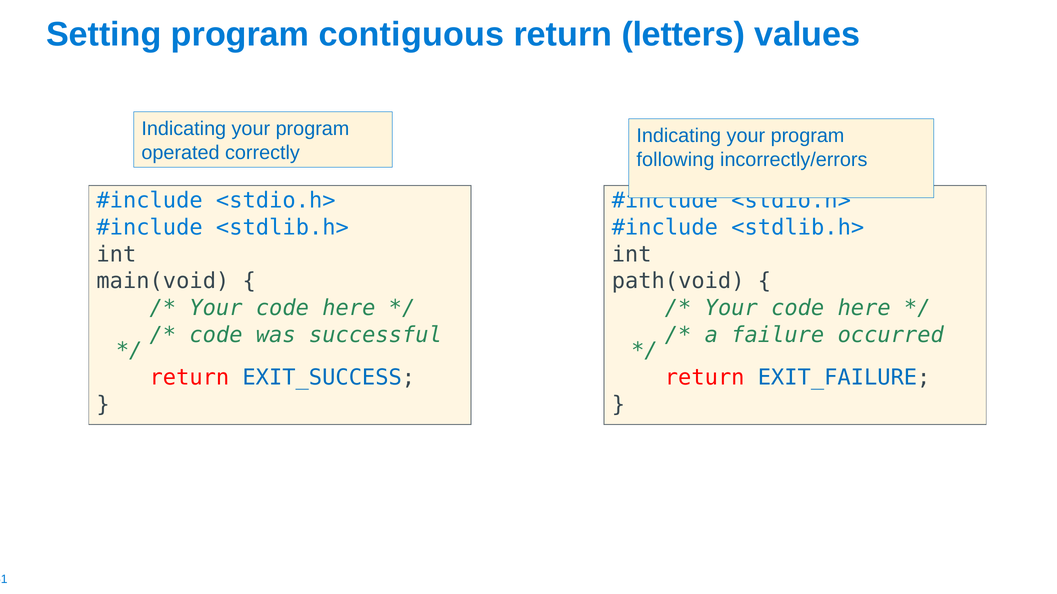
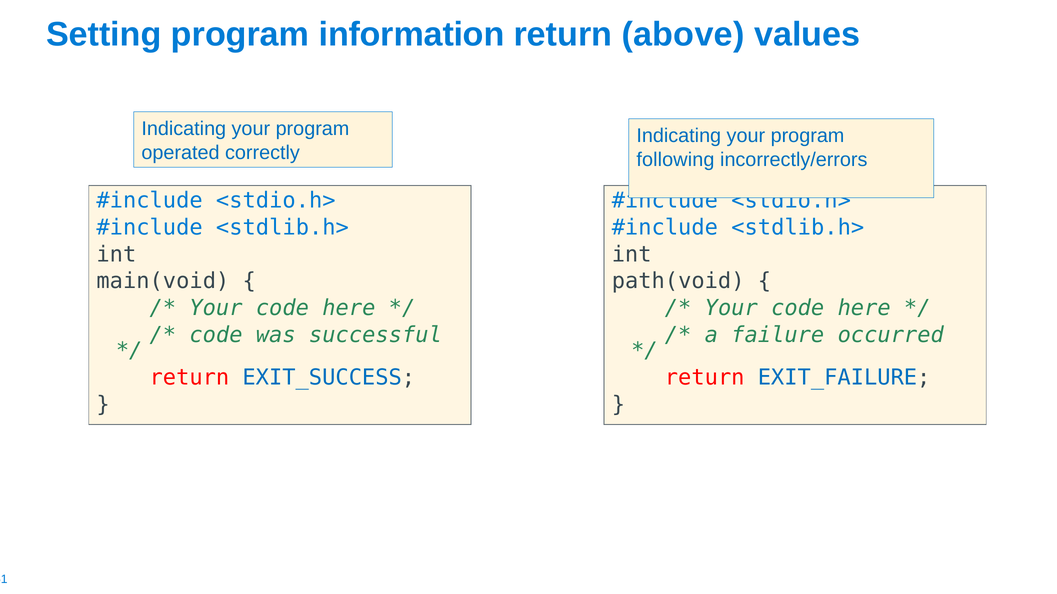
contiguous: contiguous -> information (412, 35)
letters: letters -> above (683, 35)
